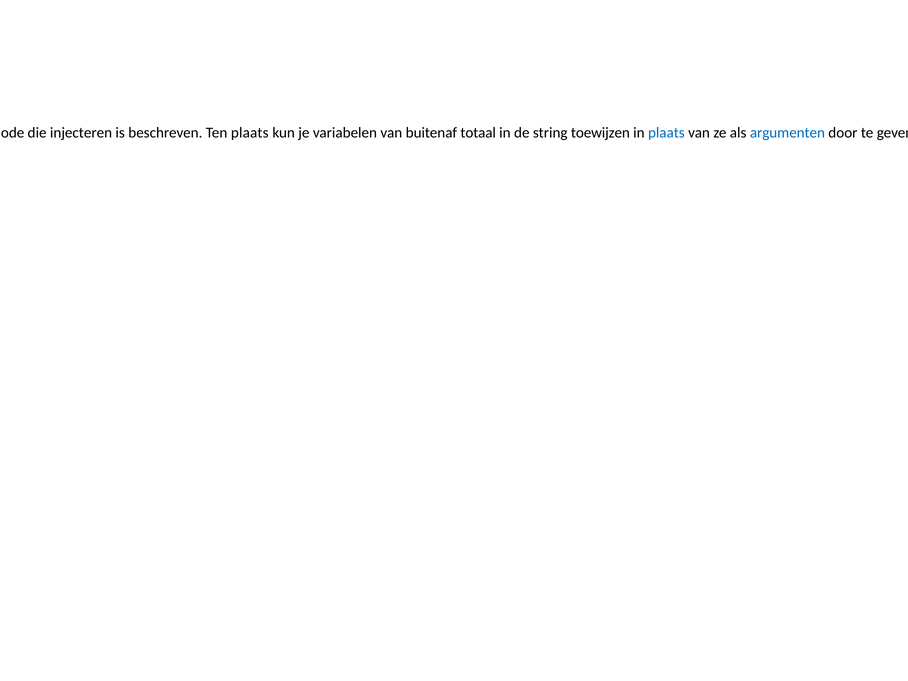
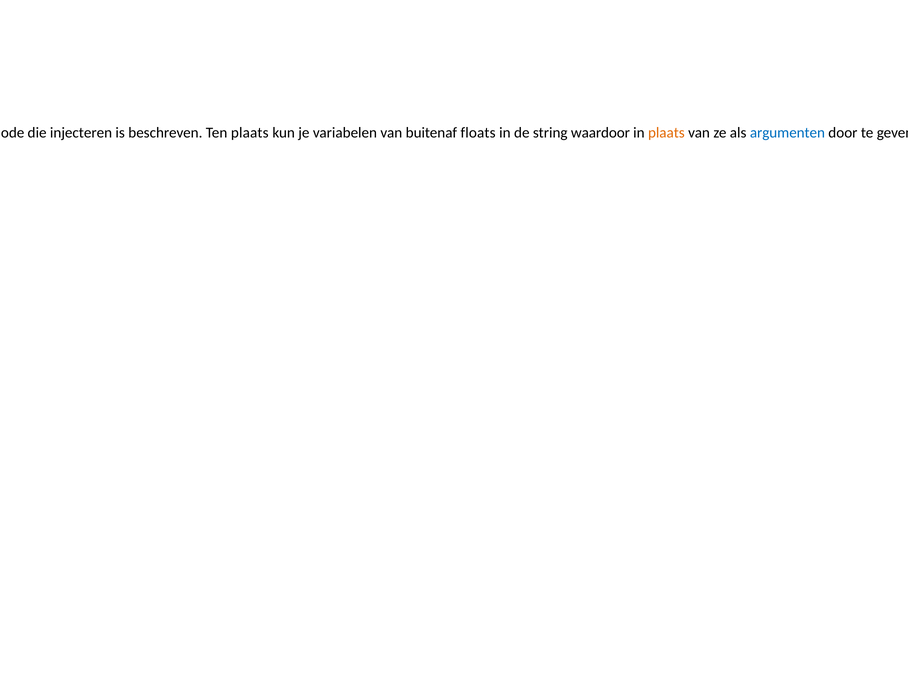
totaal: totaal -> floats (478, 133)
toewijzen: toewijzen -> waardoor (600, 133)
plaats colour: blue -> orange (666, 133)
